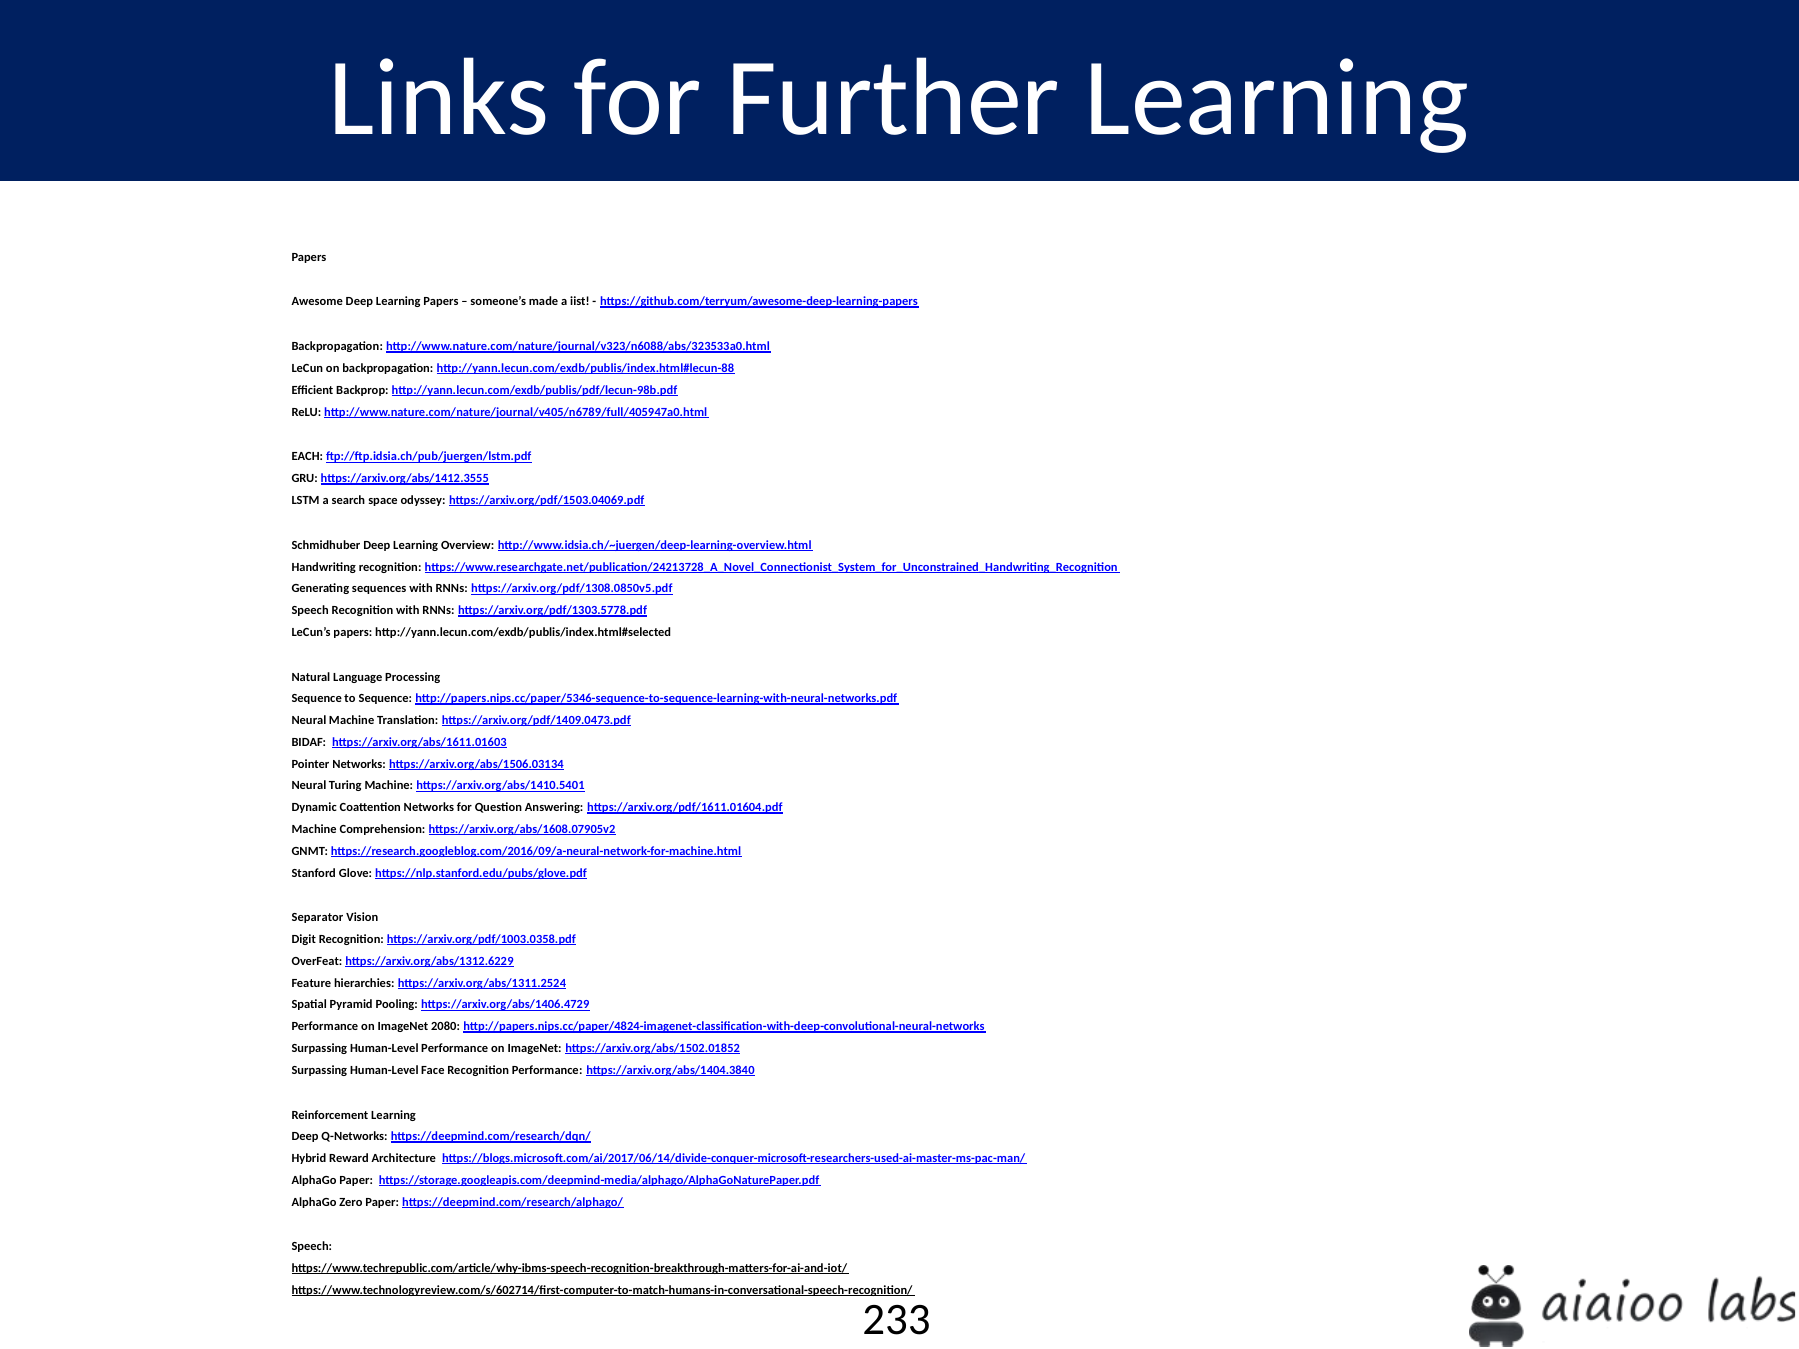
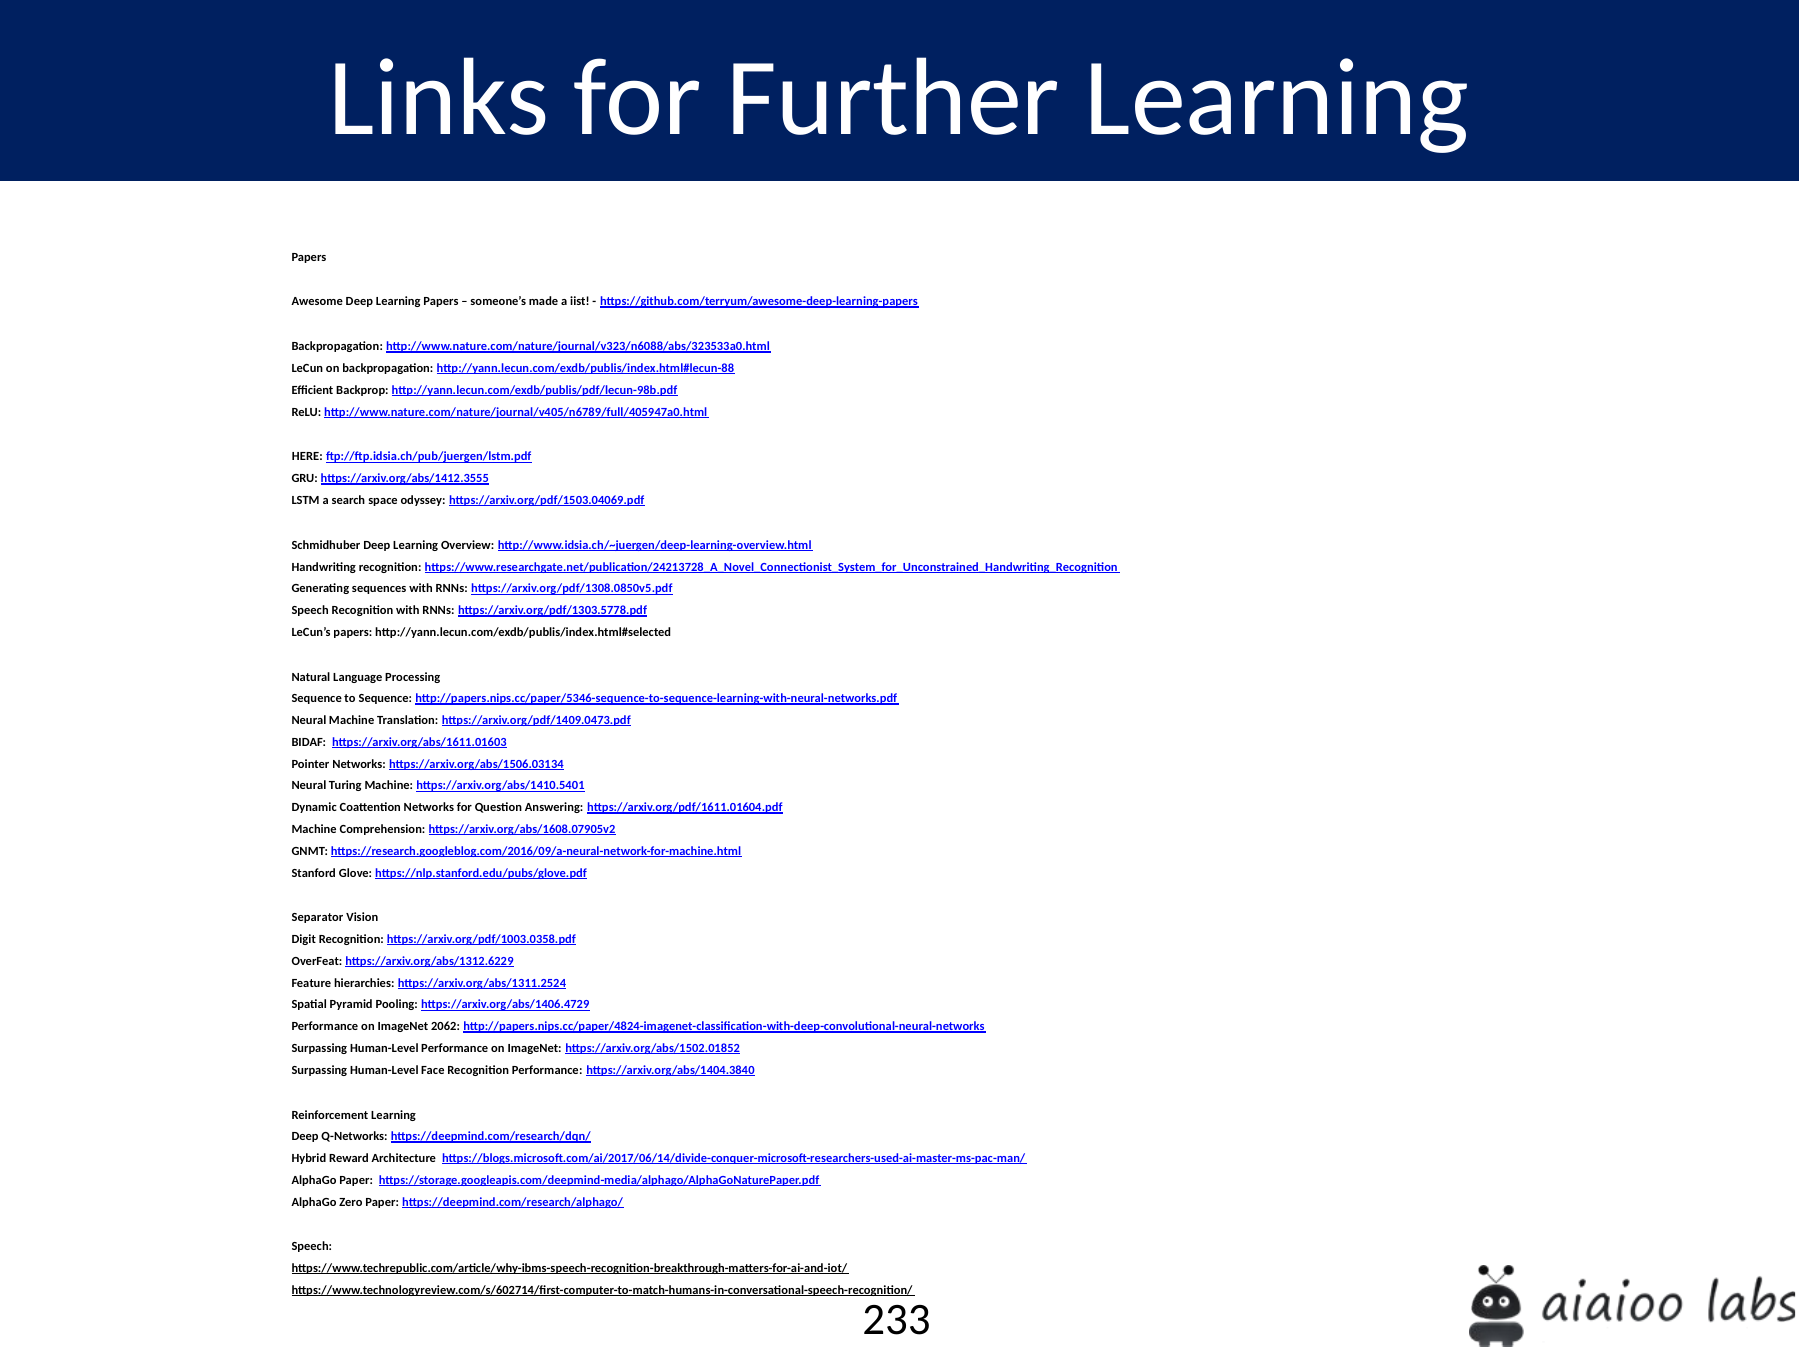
EACH: EACH -> HERE (307, 457)
2080: 2080 -> 2062 (446, 1027)
